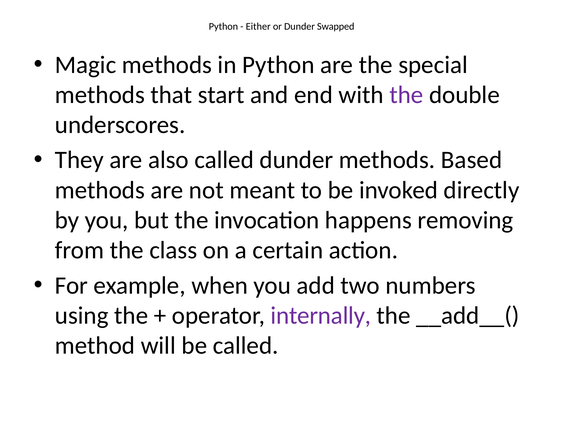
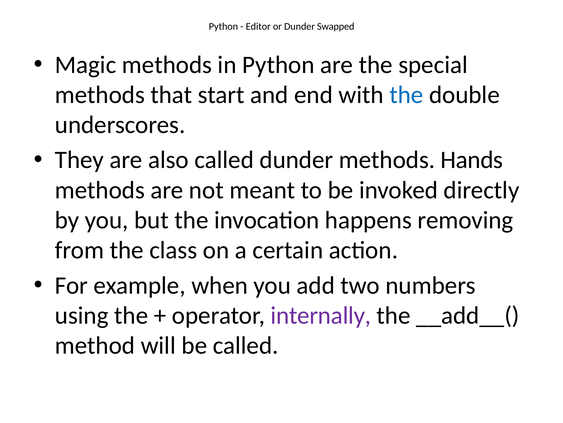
Either: Either -> Editor (258, 27)
the colour: purple -> blue (406, 95)
Based: Based -> Hands (472, 160)
